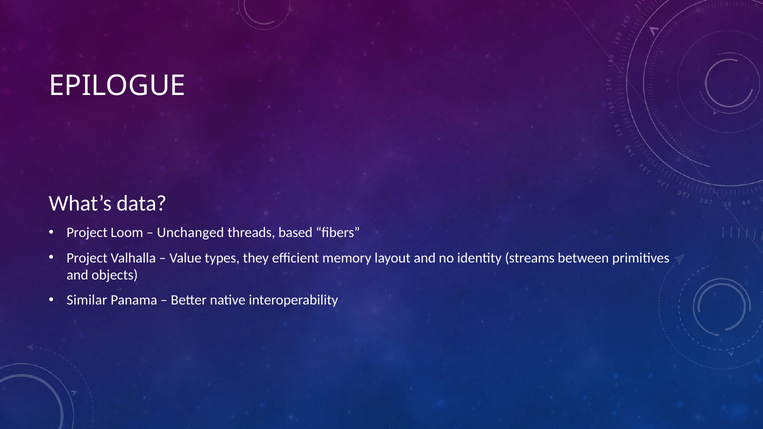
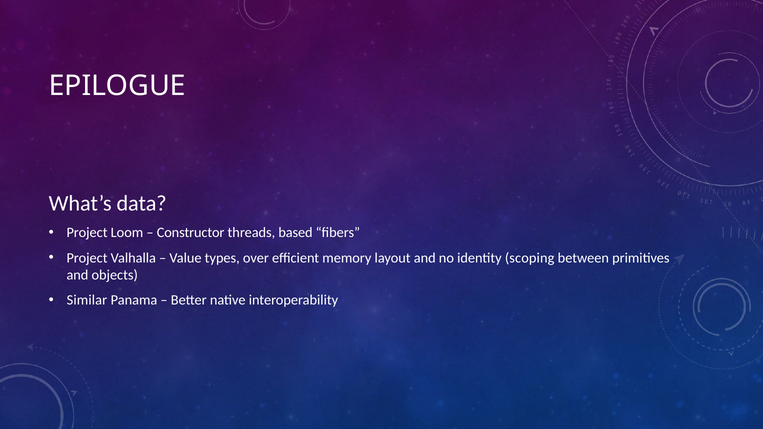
Unchanged: Unchanged -> Constructor (191, 233)
they: they -> over (256, 258)
streams: streams -> scoping (530, 258)
